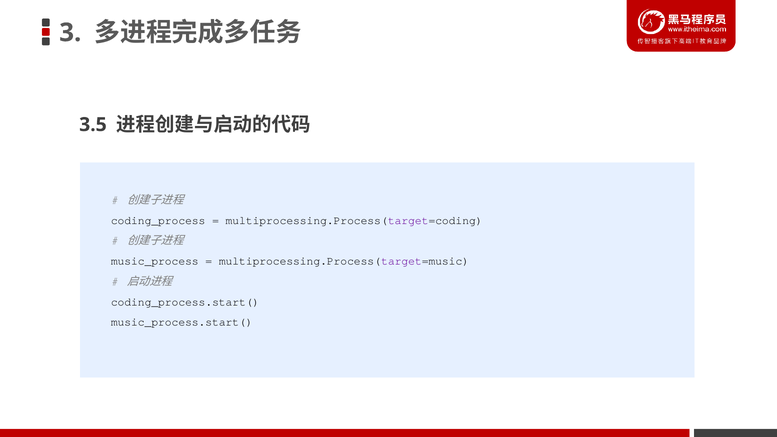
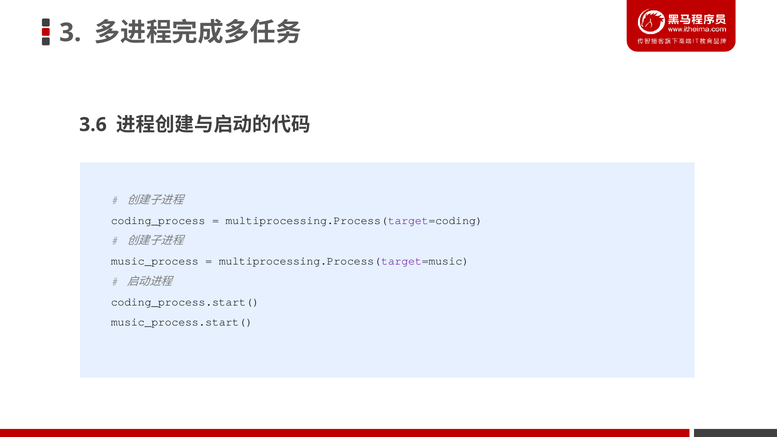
3.5: 3.5 -> 3.6 (93, 125)
